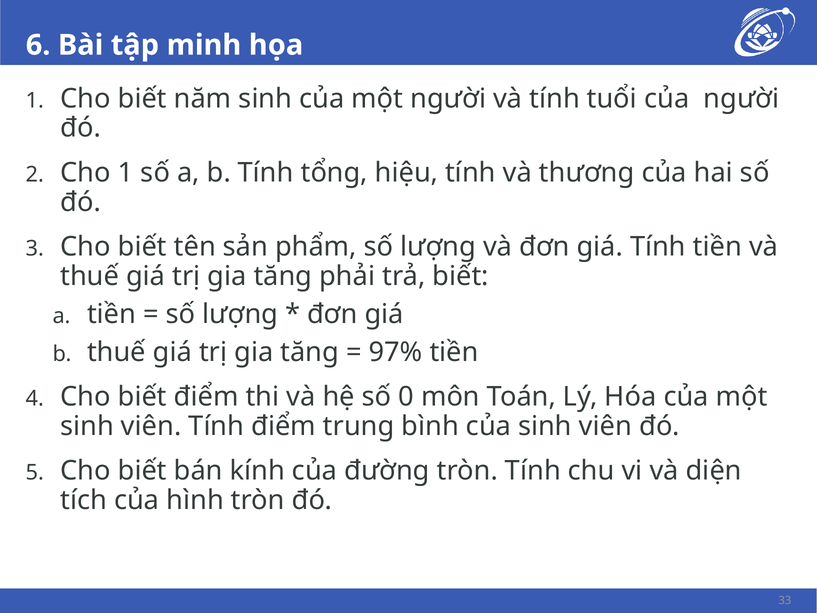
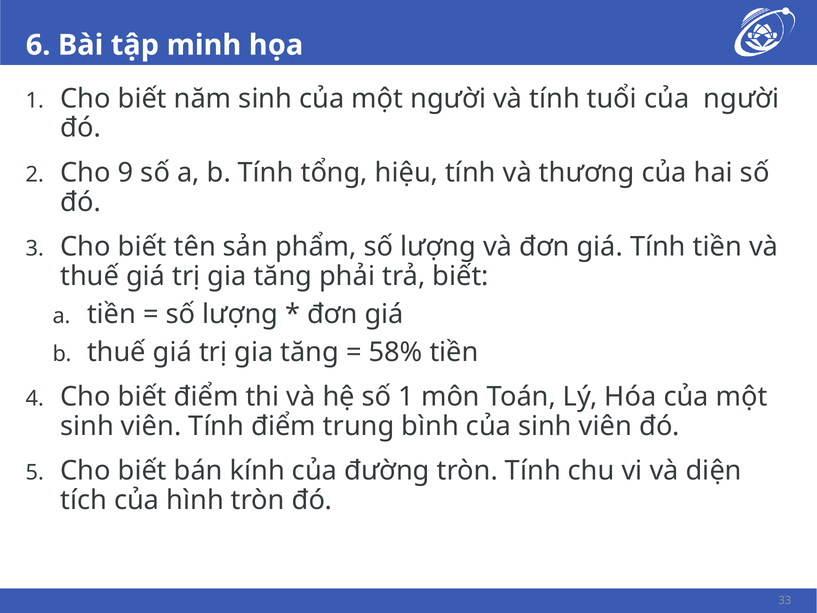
Cho 1: 1 -> 9 (126, 173)
97%: 97% -> 58% (396, 352)
số 0: 0 -> 1 (406, 397)
